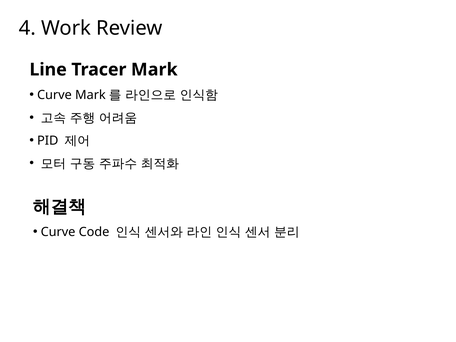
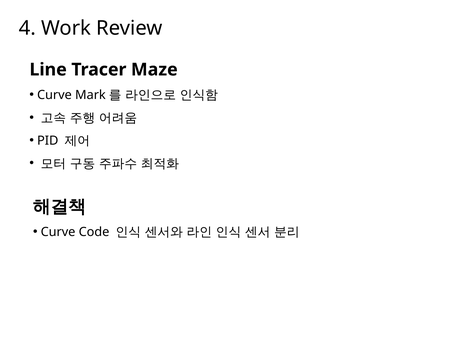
Mark: Mark -> Maze (154, 70)
